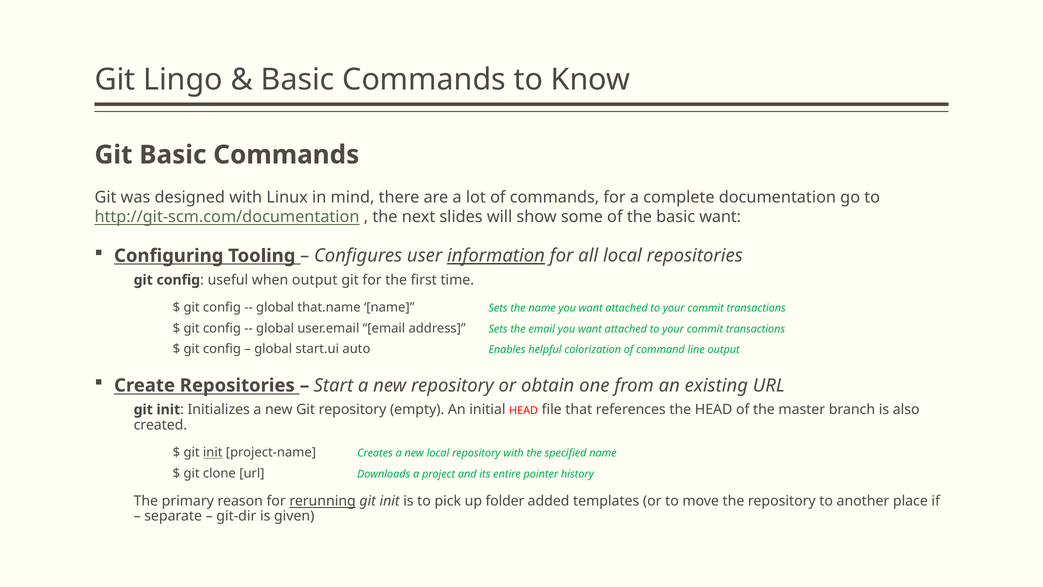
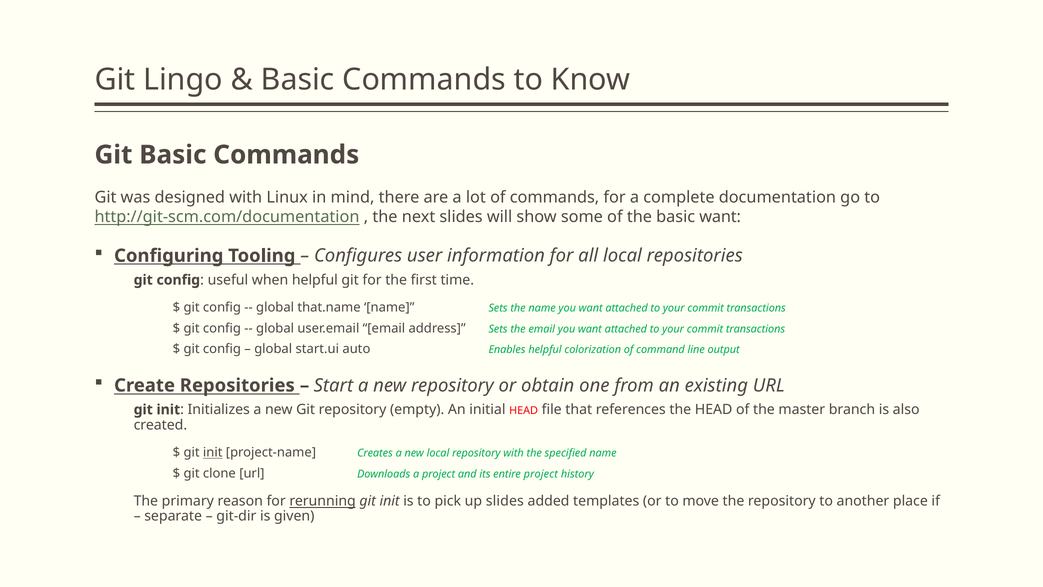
information underline: present -> none (496, 256)
when output: output -> helpful (315, 280)
entire pointer: pointer -> project (541, 474)
up folder: folder -> slides (505, 501)
